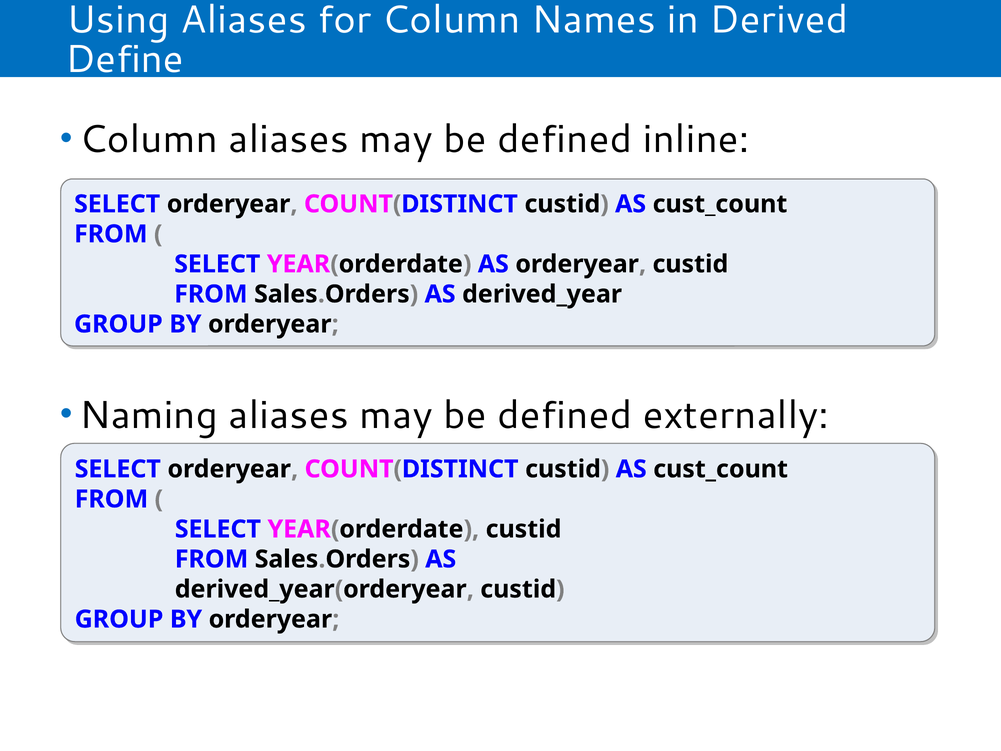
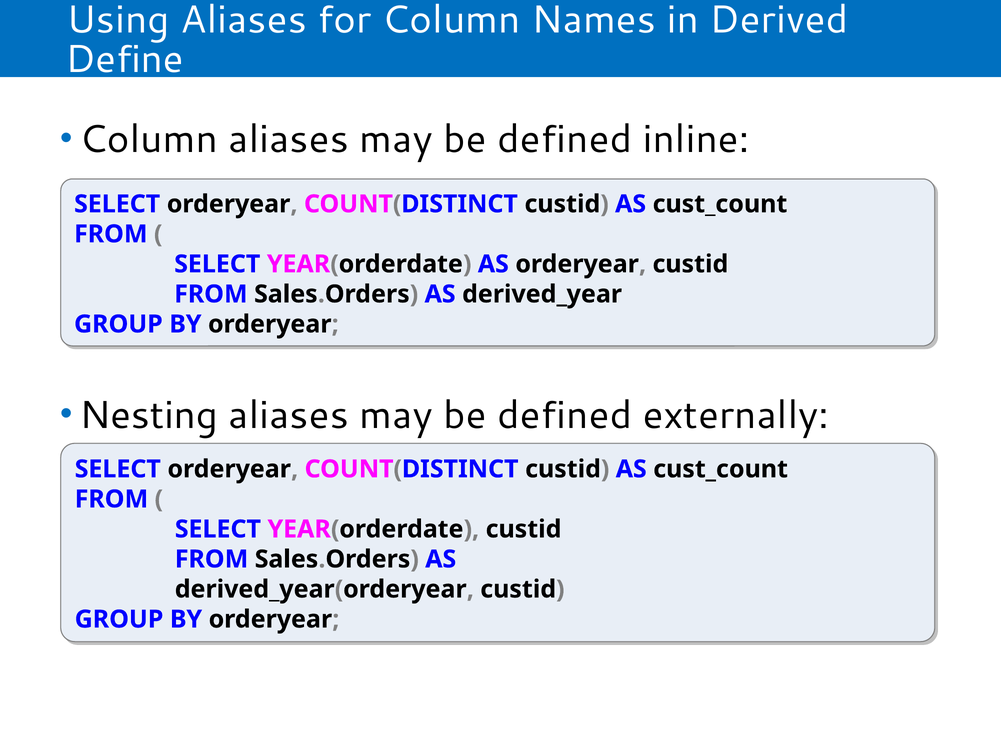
Naming: Naming -> Nesting (149, 415)
